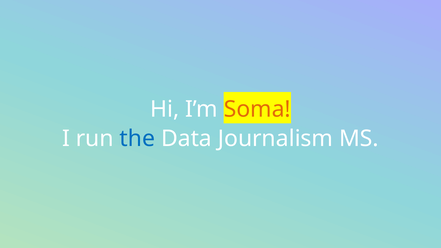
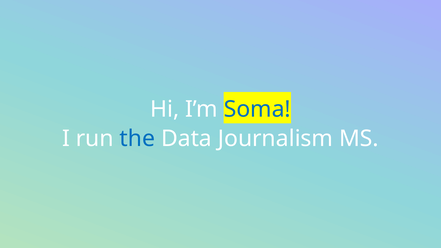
Soma colour: orange -> blue (257, 109)
